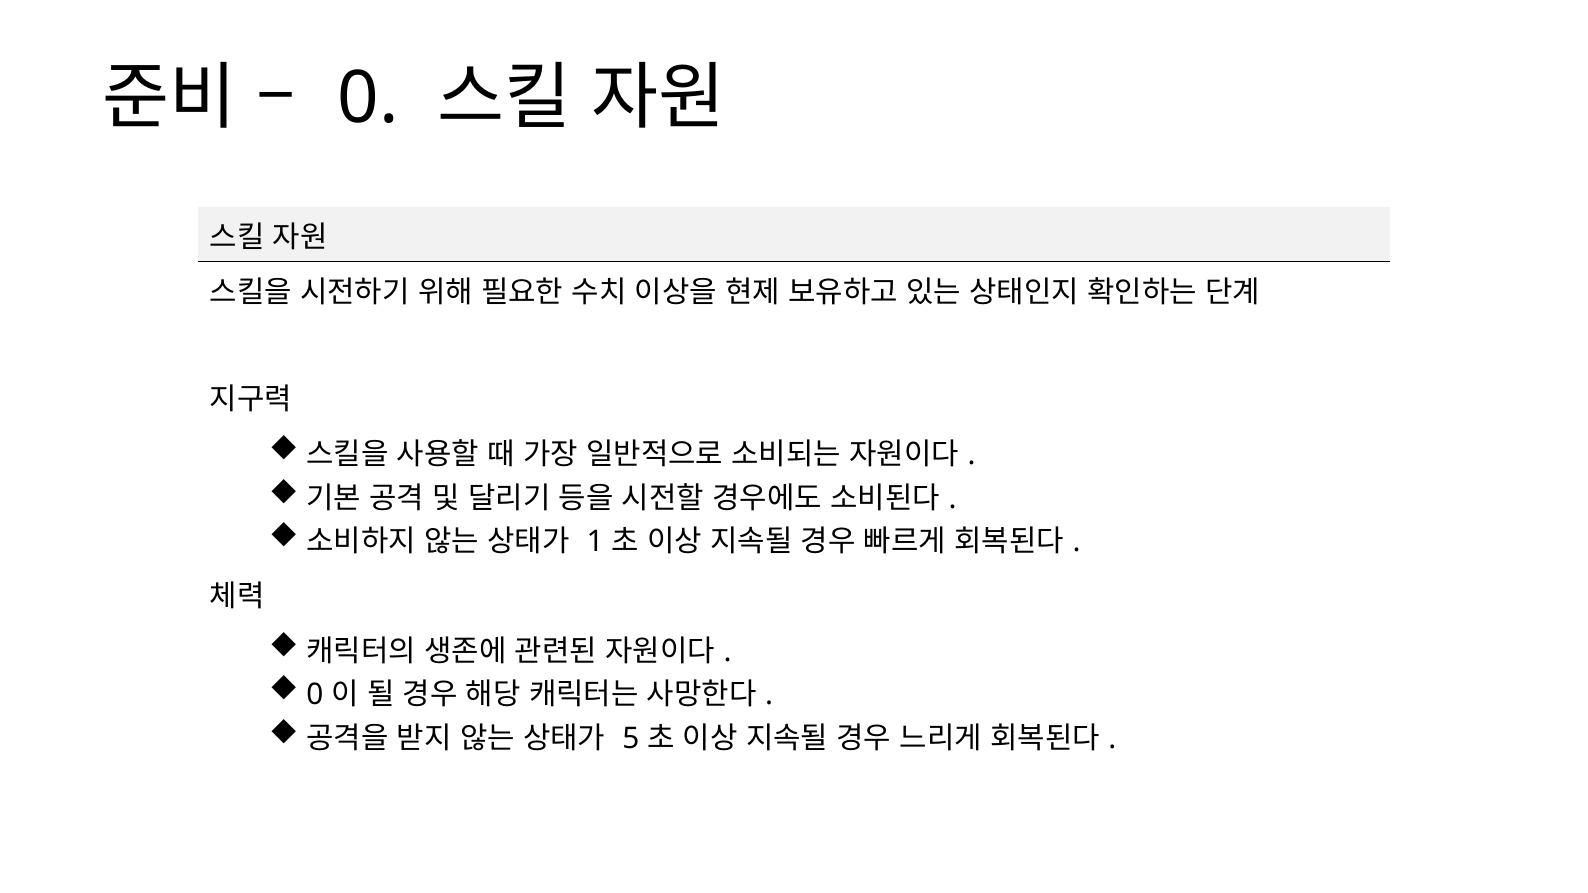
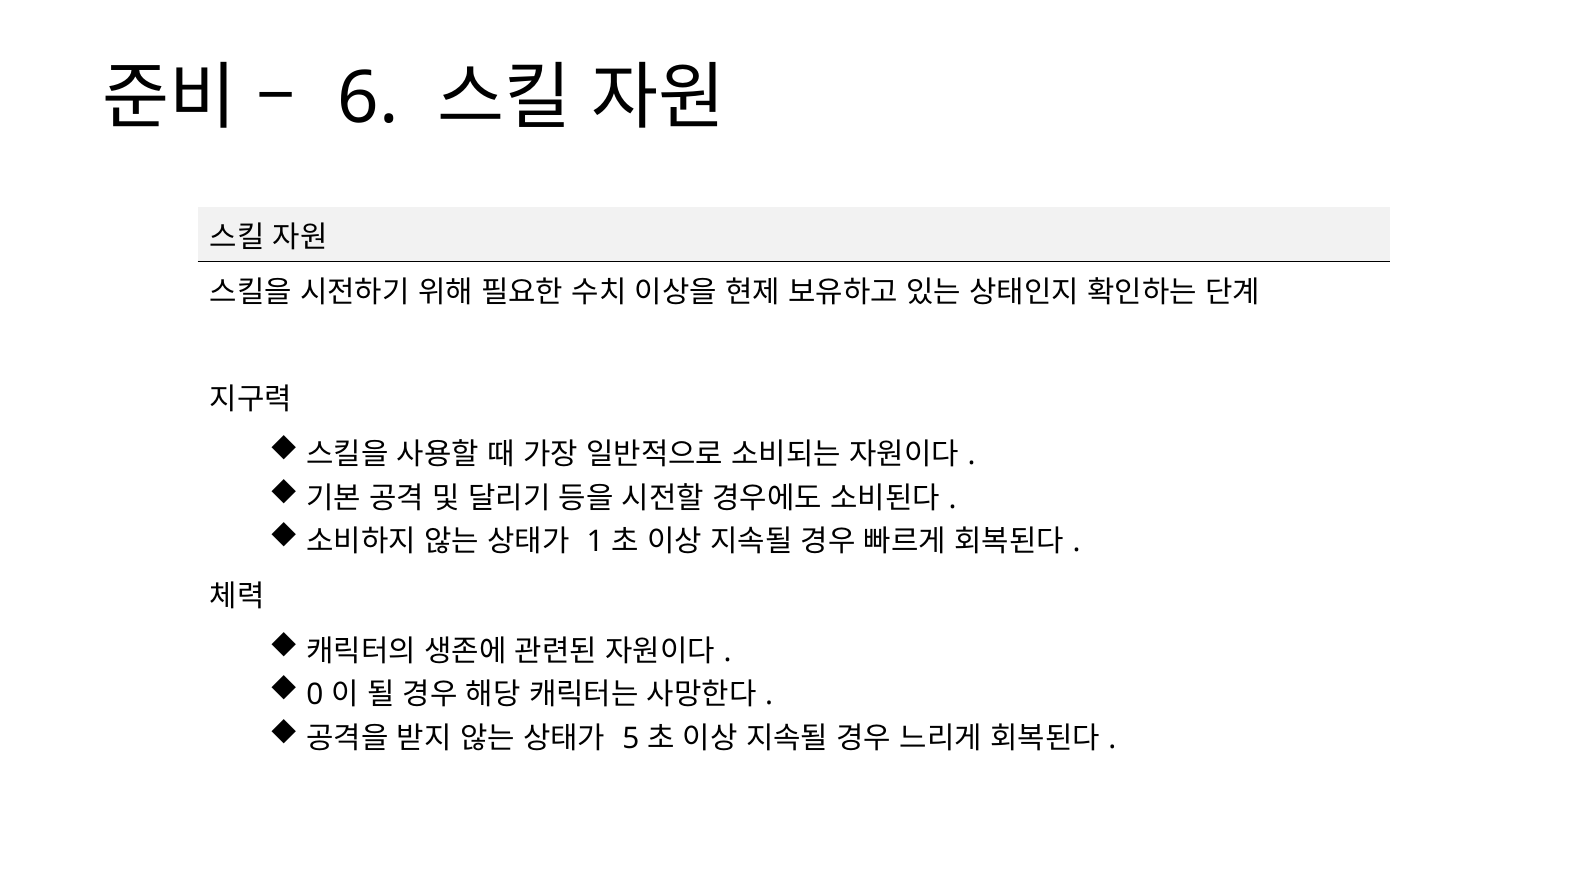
0: 0 -> 6 (368, 99)
